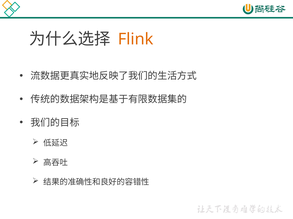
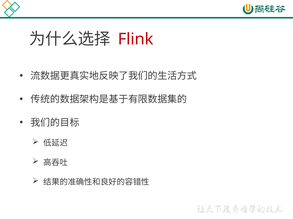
Flink colour: orange -> red (136, 39)
